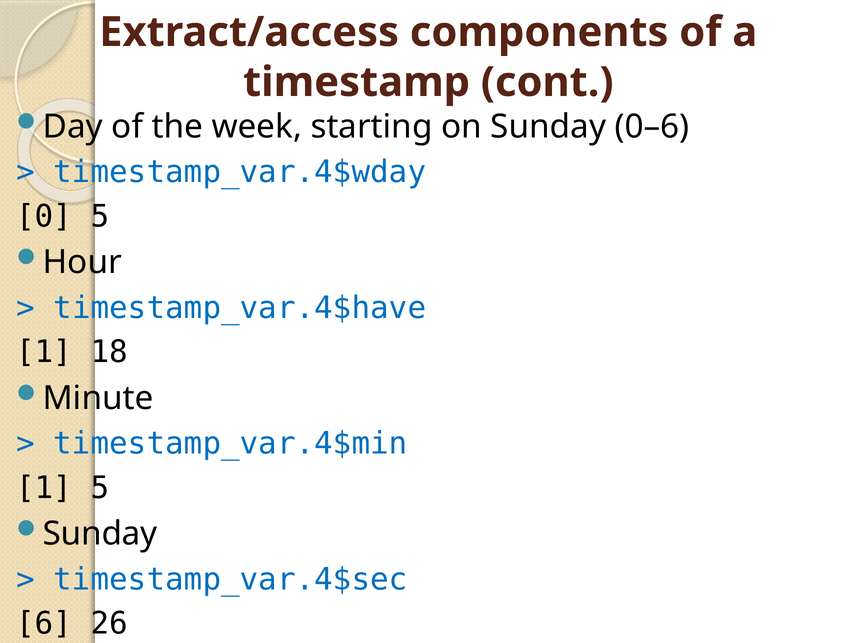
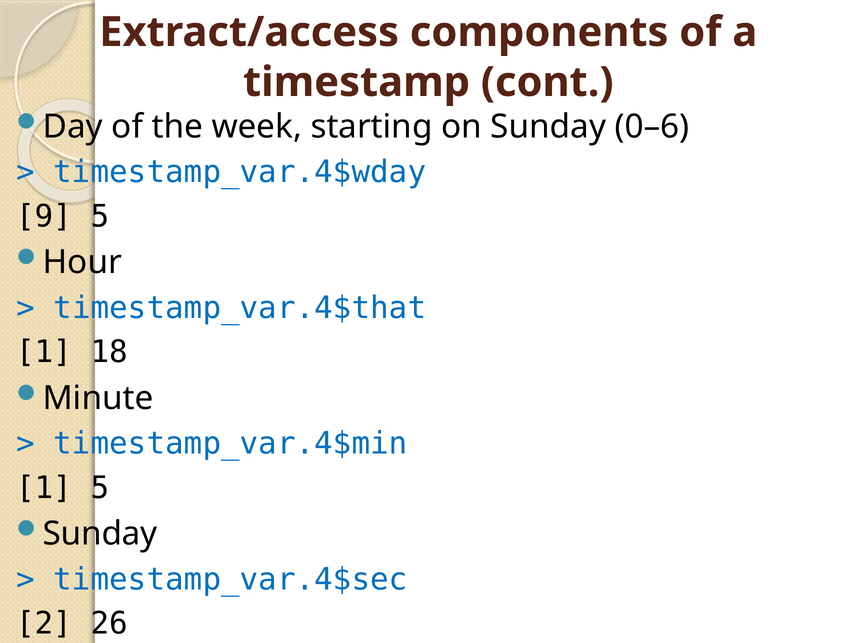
0: 0 -> 9 (44, 216)
timestamp_var.4$have: timestamp_var.4$have -> timestamp_var.4$that (240, 308)
6: 6 -> 2 (44, 623)
